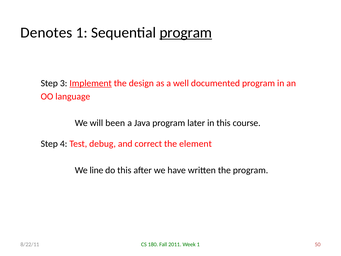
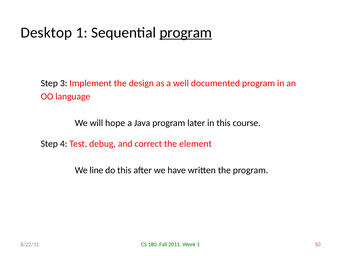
Denotes: Denotes -> Desktop (46, 33)
Implement underline: present -> none (91, 83)
been: been -> hope (115, 123)
